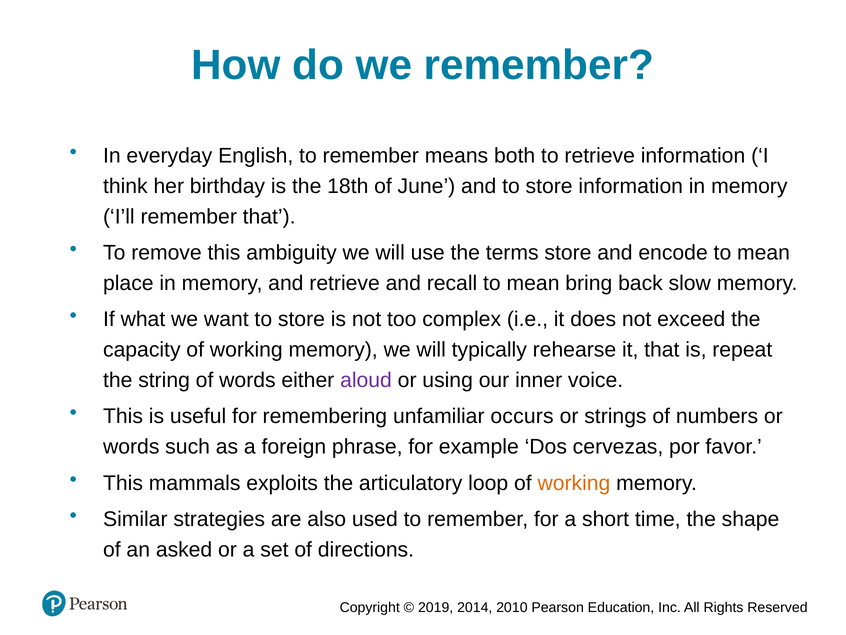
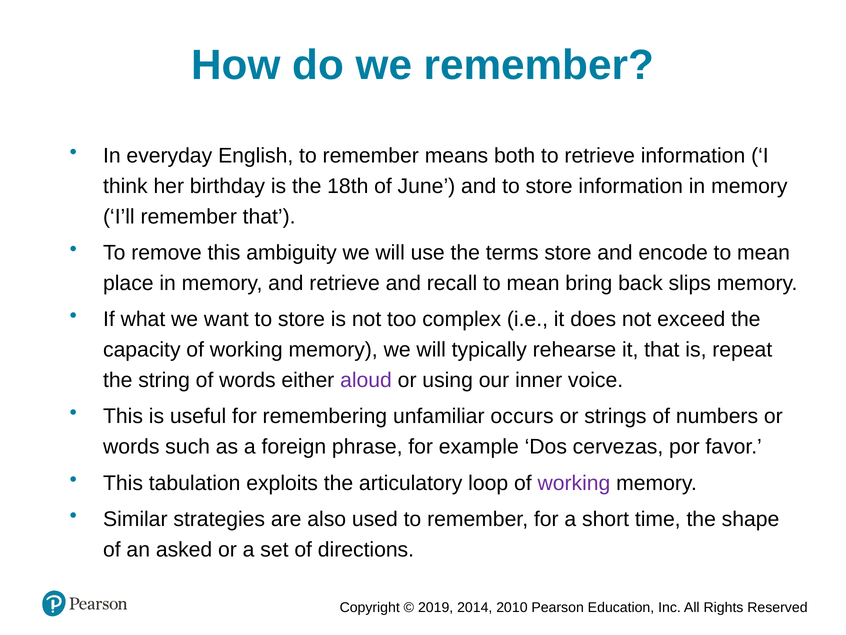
slow: slow -> slips (690, 283)
mammals: mammals -> tabulation (195, 483)
working colour: orange -> purple (574, 483)
